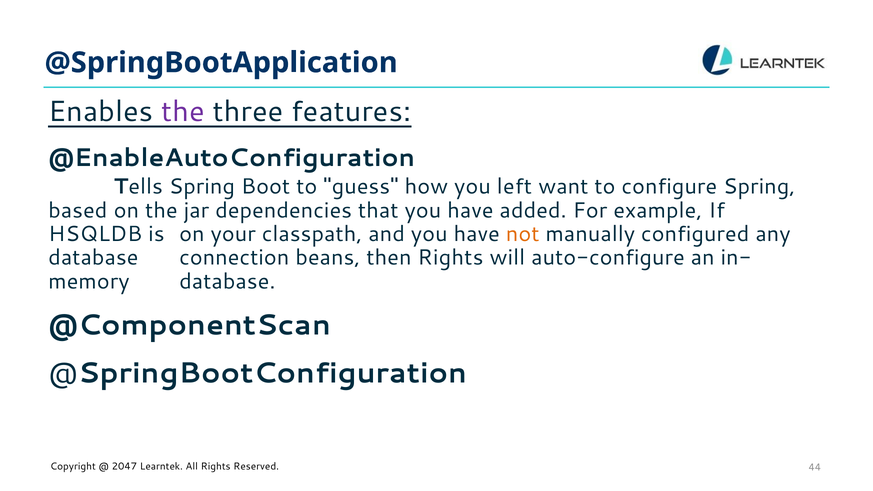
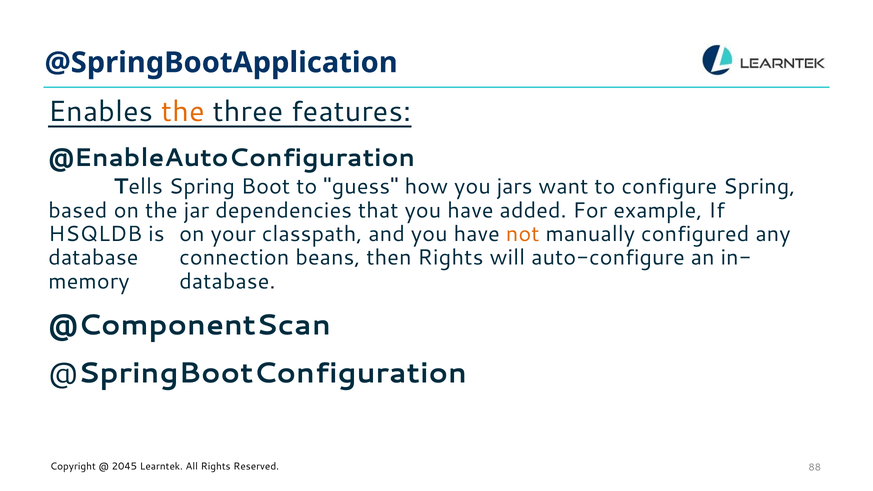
the colour: purple -> orange (183, 112)
left: left -> jars (515, 186)
2047: 2047 -> 2045 (124, 466)
44: 44 -> 88 (815, 468)
